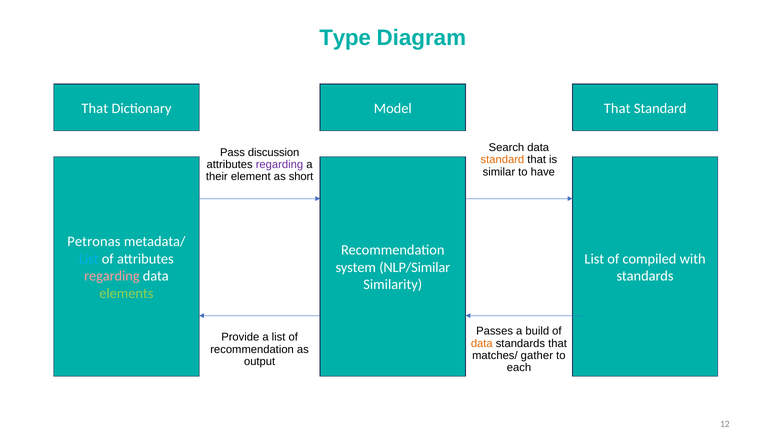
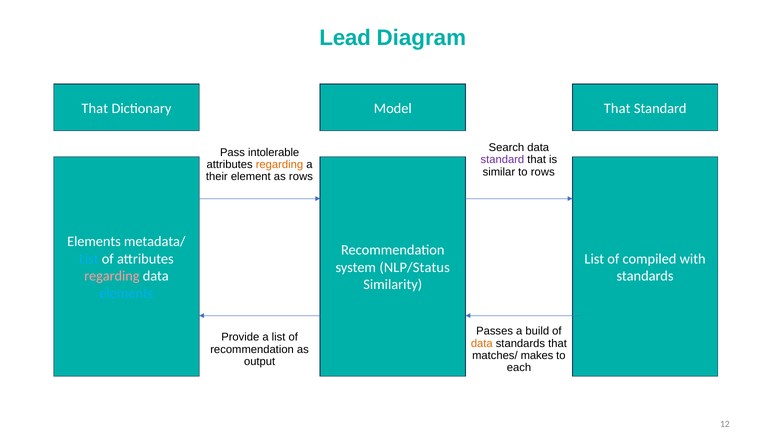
Type: Type -> Lead (345, 38)
discussion: discussion -> intolerable (274, 153)
standard colour: orange -> purple (502, 160)
regarding colour: purple -> orange (279, 165)
to have: have -> rows (543, 172)
as short: short -> rows (301, 177)
Petronas: Petronas -> Elements (94, 242)
NLP/Similar: NLP/Similar -> NLP/Status (415, 267)
elements colour: light green -> light blue (126, 293)
gather: gather -> makes (537, 355)
